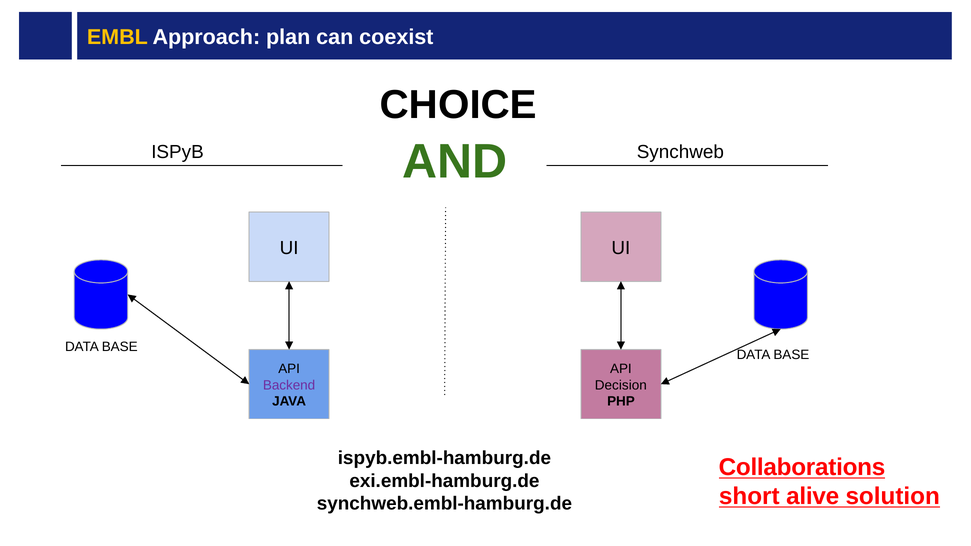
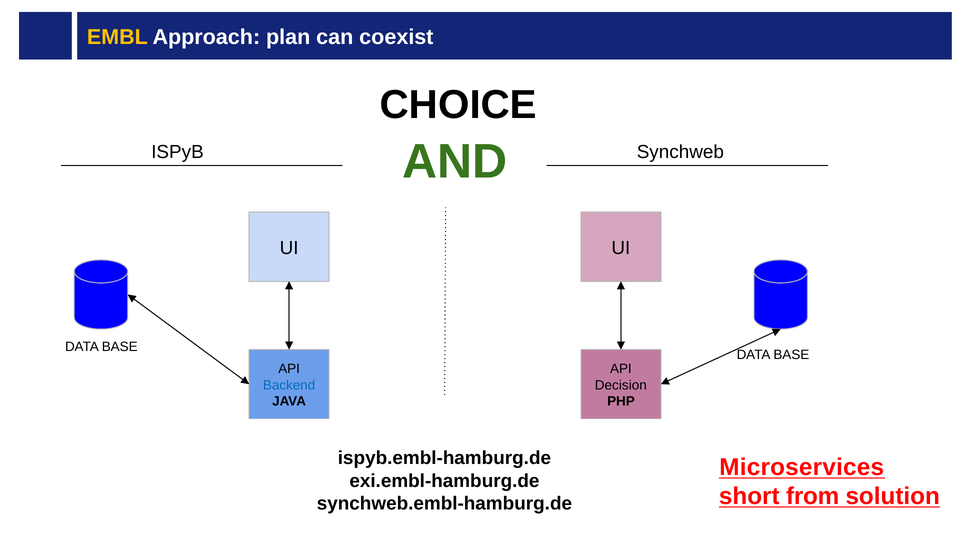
Backend colour: purple -> blue (289, 385)
Collaborations: Collaborations -> Microservices (802, 467)
alive: alive -> from (813, 497)
